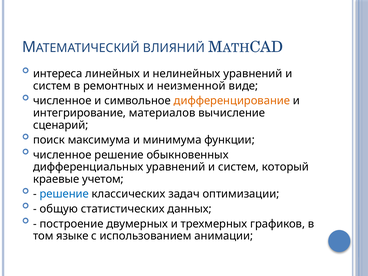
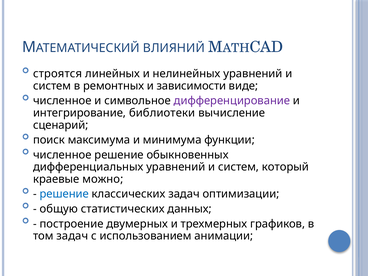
интереса: интереса -> строятся (58, 74)
неизменной: неизменной -> зависимости (191, 86)
дифференцирование colour: orange -> purple (232, 101)
материалов: материалов -> библиотеки (162, 113)
учетом: учетом -> можно (103, 179)
том языке: языке -> задач (72, 236)
